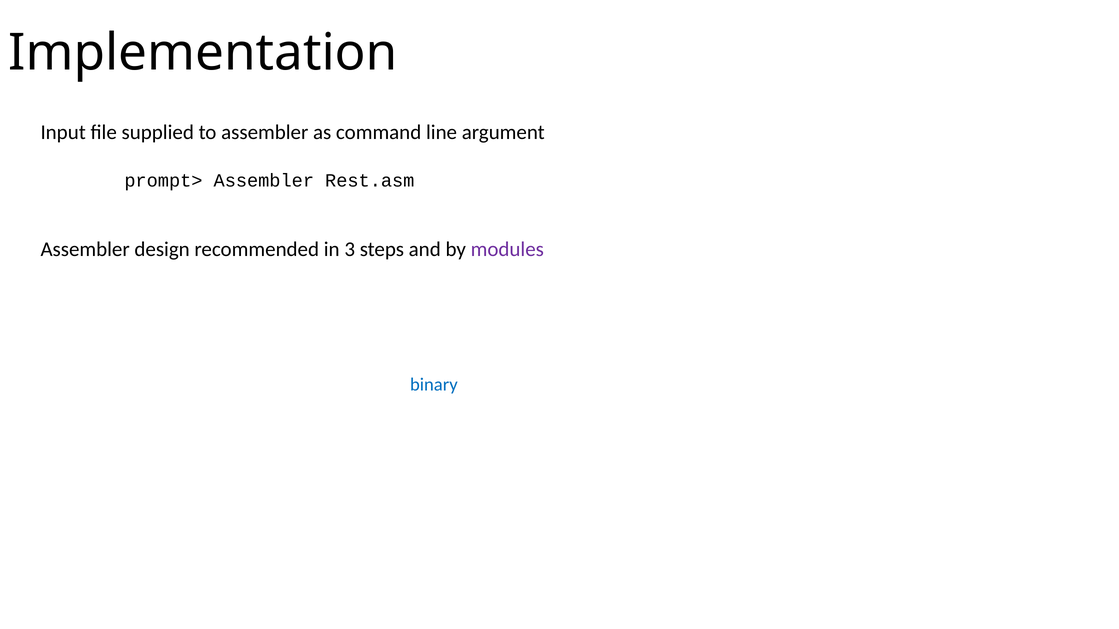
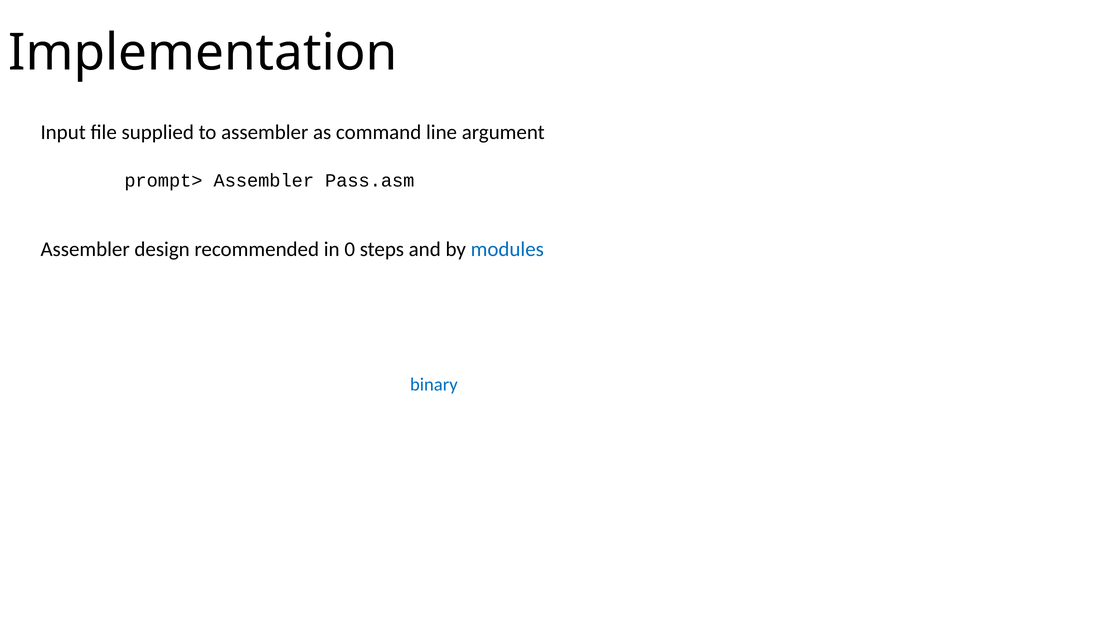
Rest.asm: Rest.asm -> Pass.asm (370, 181)
3: 3 -> 0 (350, 250)
modules colour: purple -> blue (507, 250)
